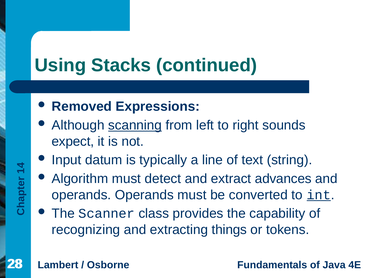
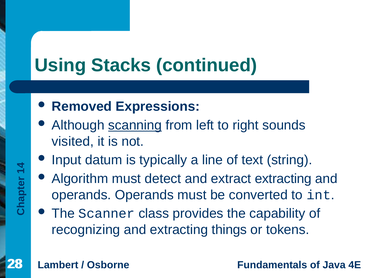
expect: expect -> visited (73, 141)
extract advances: advances -> extracting (283, 179)
int underline: present -> none (319, 195)
